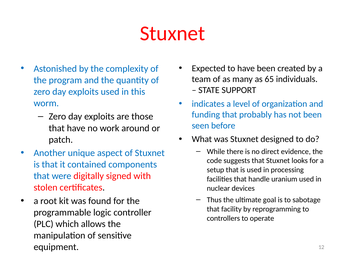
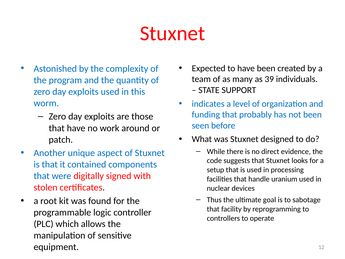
65: 65 -> 39 (269, 79)
